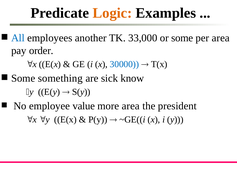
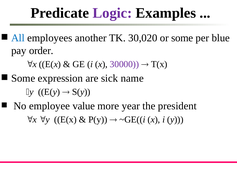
Logic colour: orange -> purple (112, 13)
33,000: 33,000 -> 30,020 (143, 38)
per area: area -> blue (221, 38)
30000 colour: blue -> purple (124, 64)
something: something -> expression (60, 78)
know: know -> name (132, 78)
more area: area -> year (131, 106)
